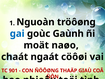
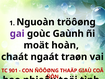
gai colour: blue -> purple (17, 34)
naøo: naøo -> hoàn (65, 45)
cöôøi: cöôøi -> traøn (74, 57)
